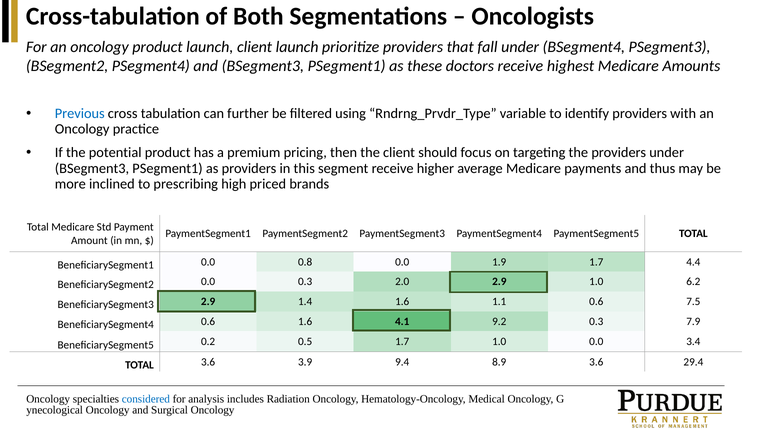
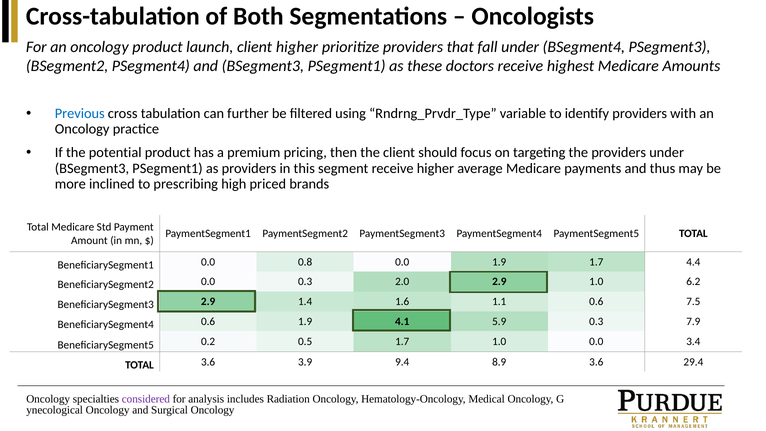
client launch: launch -> higher (297, 47)
0.6 1.6: 1.6 -> 1.9 (305, 321)
9.2: 9.2 -> 5.9 (499, 321)
considered colour: blue -> purple (146, 399)
